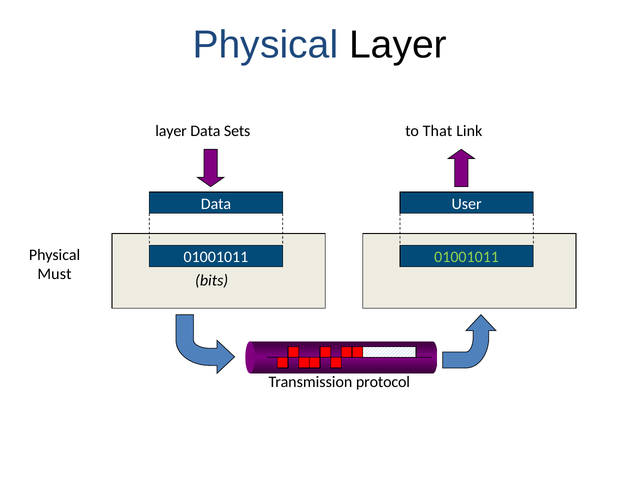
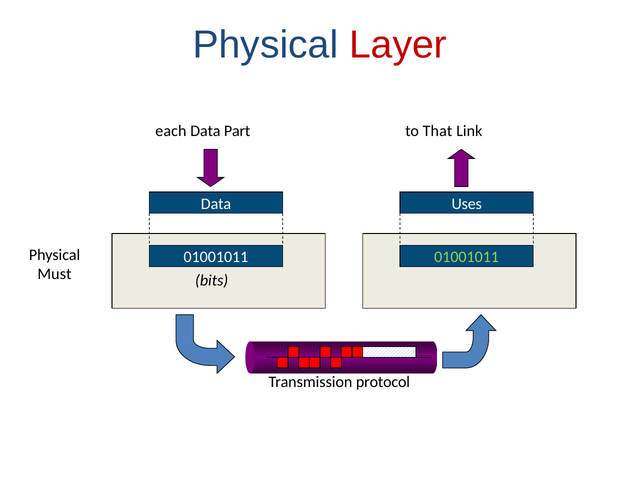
Layer colour: black -> red (398, 45)
layer: layer -> each (171, 131)
Sets: Sets -> Part (237, 131)
User: User -> Uses (467, 204)
